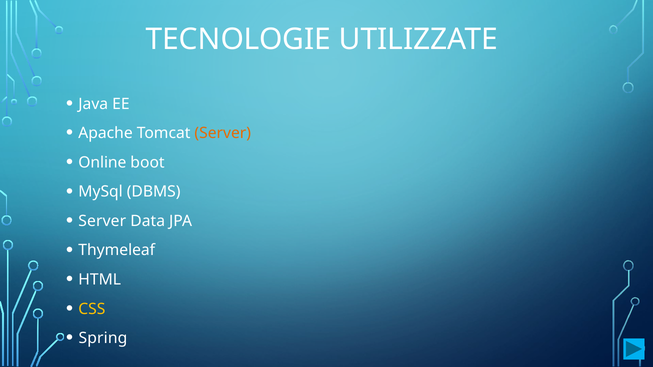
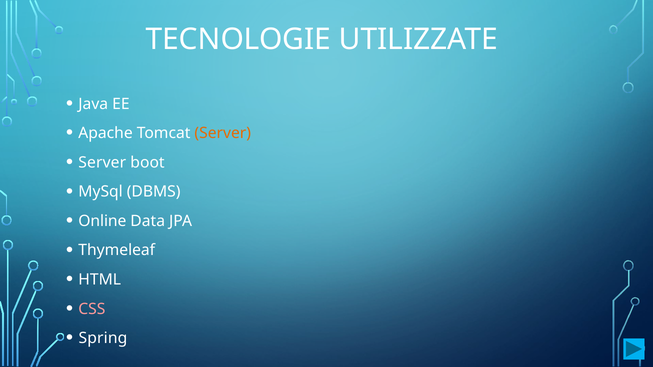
Online: Online -> Server (102, 163)
Server: Server -> Online (102, 221)
CSS colour: yellow -> pink (92, 309)
